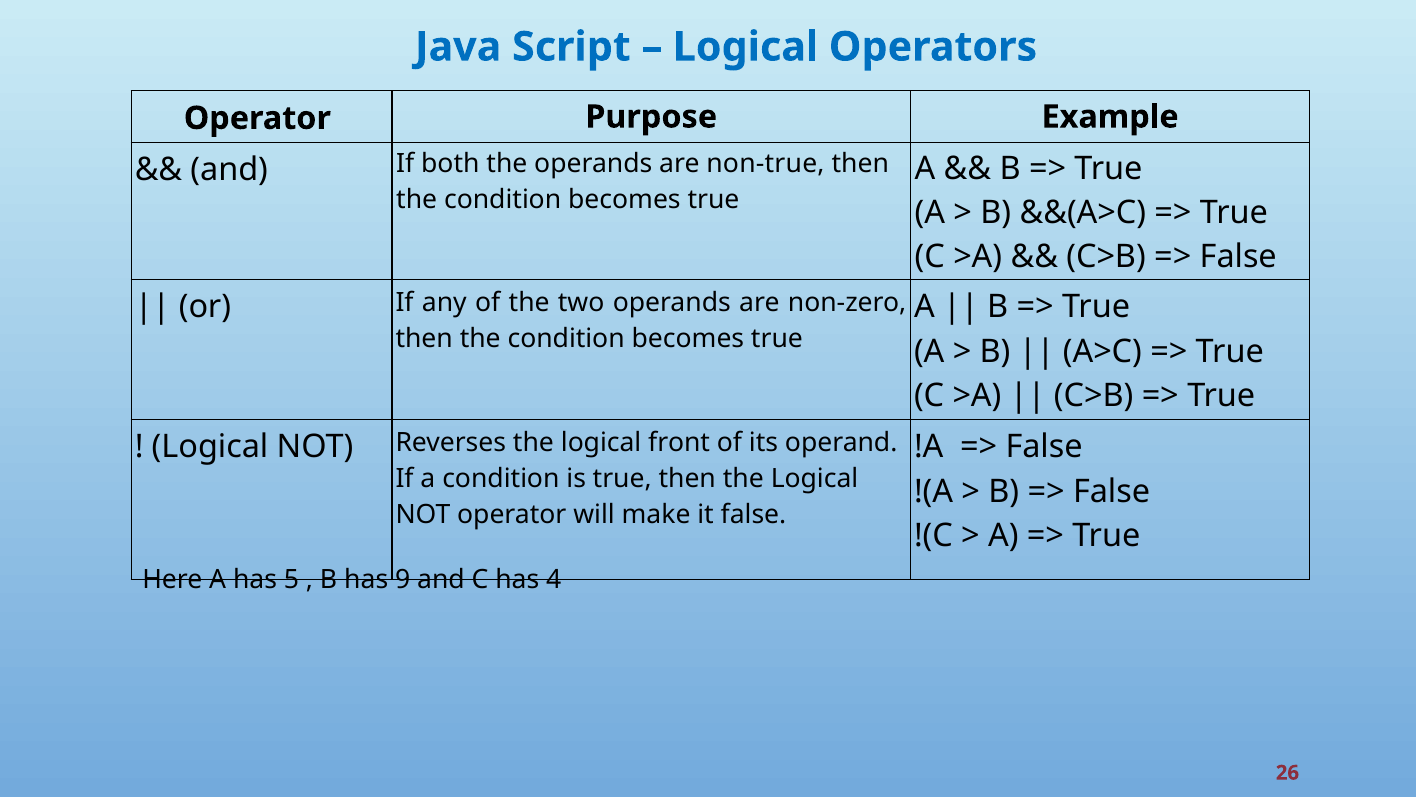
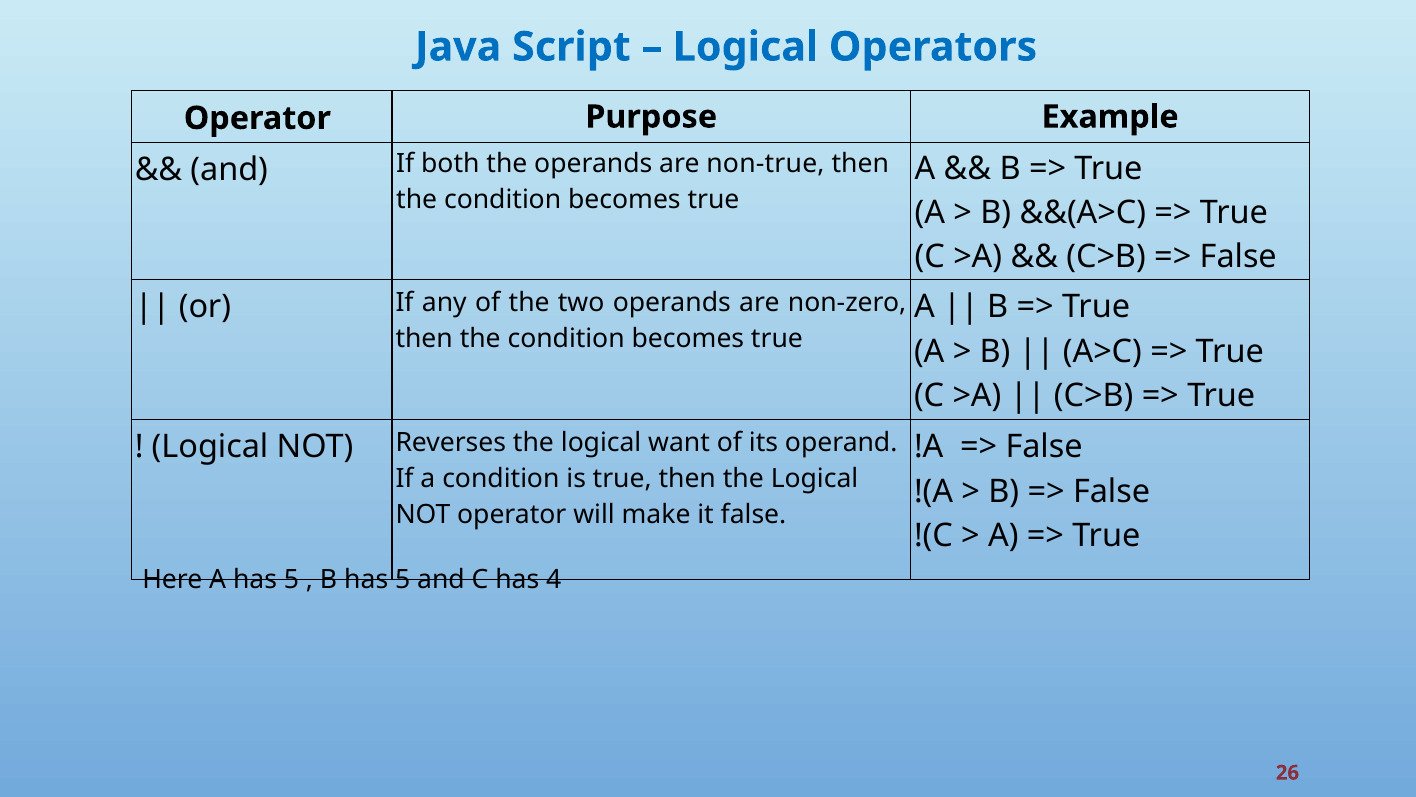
front: front -> want (679, 442)
B has 9: 9 -> 5 (403, 579)
